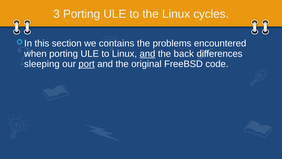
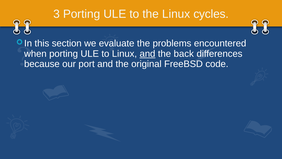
contains: contains -> evaluate (117, 43)
sleeping: sleeping -> because (42, 64)
port underline: present -> none (87, 64)
